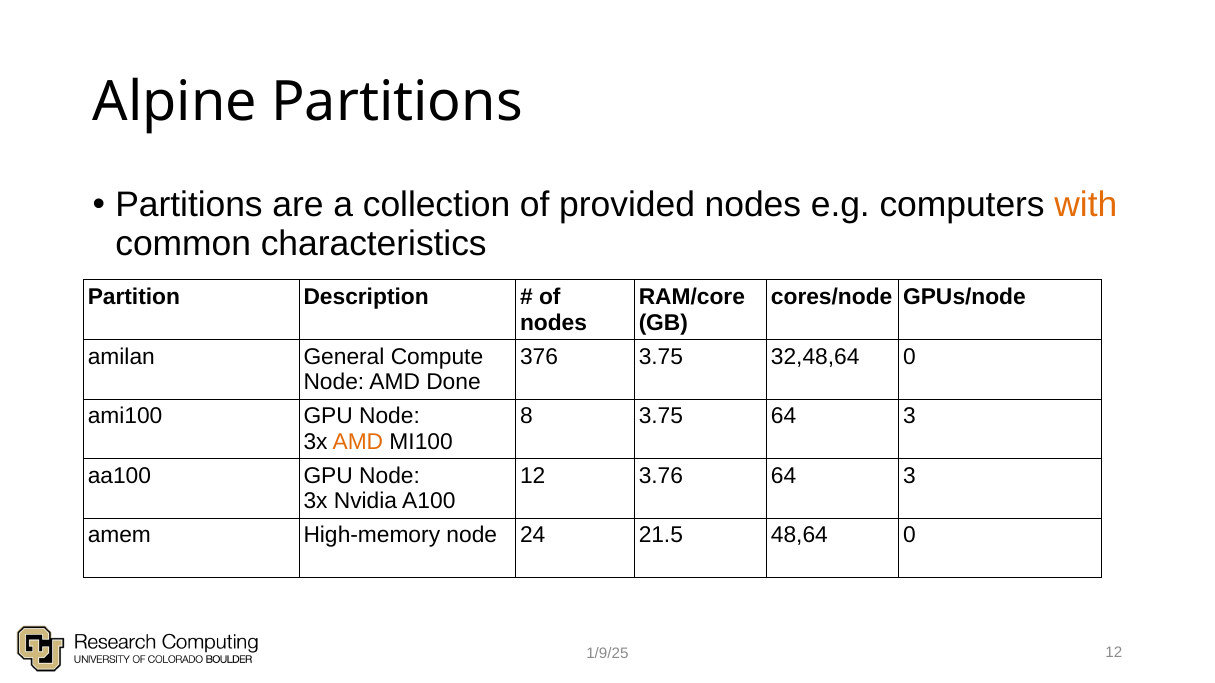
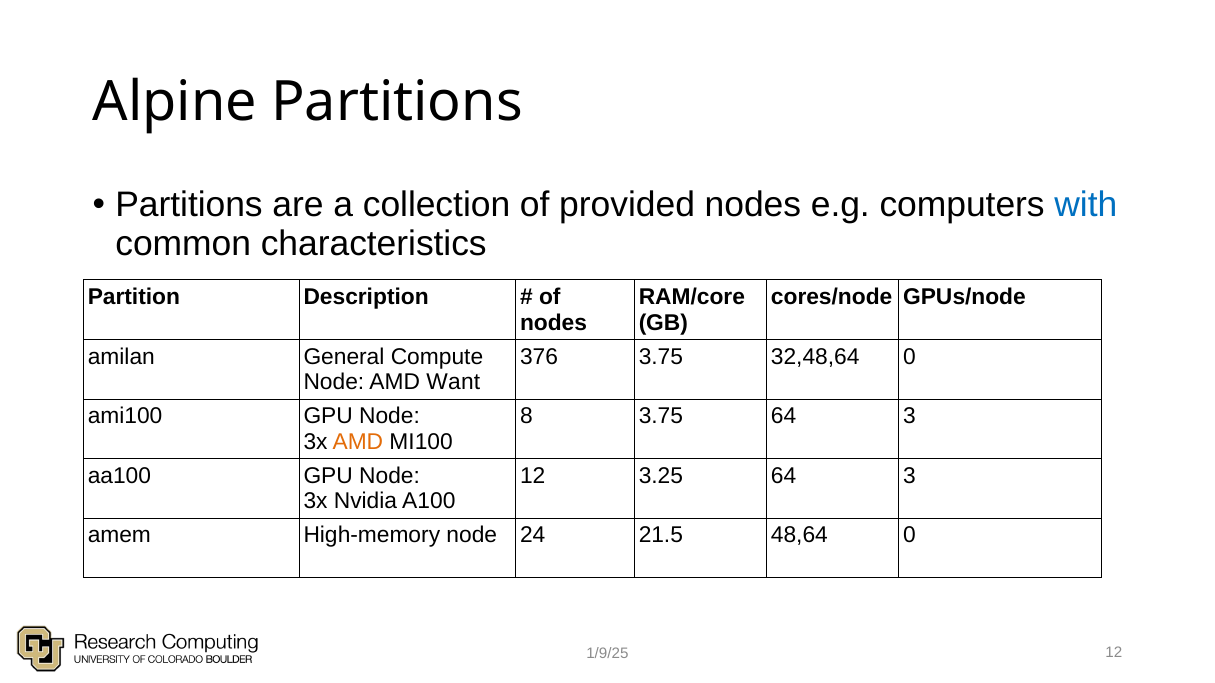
with colour: orange -> blue (1086, 205)
Done: Done -> Want (453, 383)
3.76: 3.76 -> 3.25 (661, 476)
